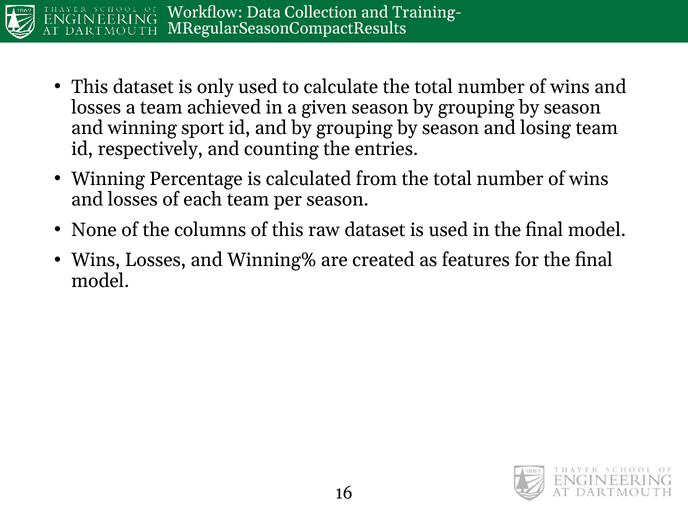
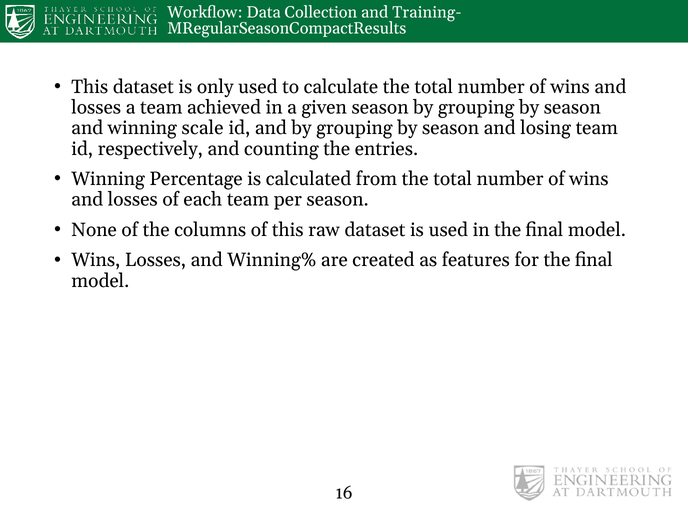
sport: sport -> scale (203, 128)
